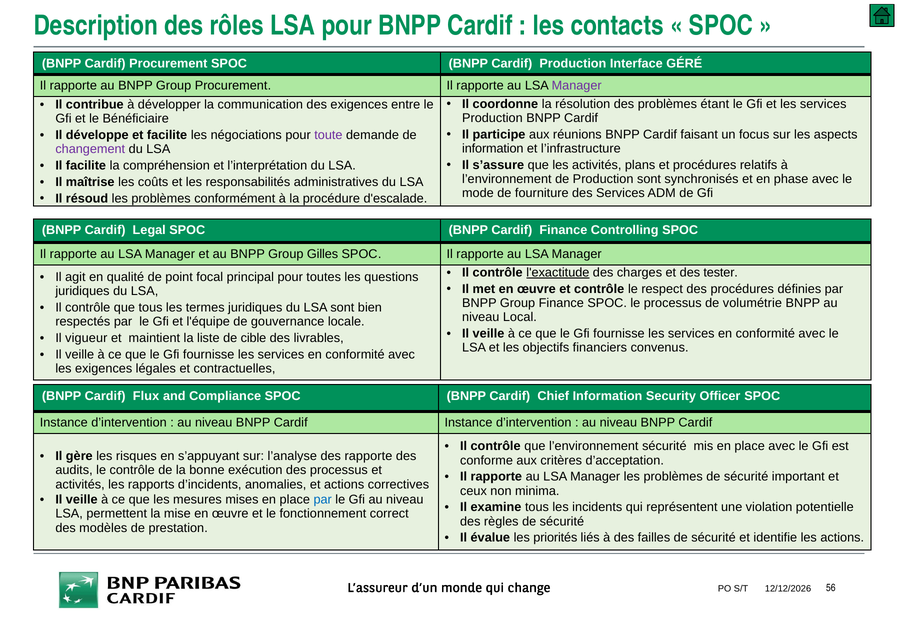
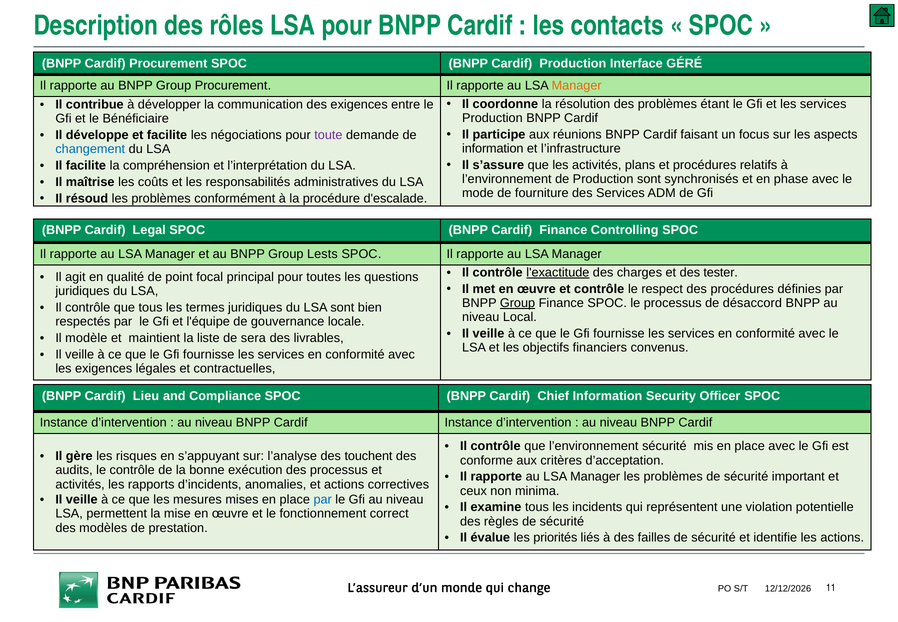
Manager colour: purple -> orange (577, 86)
changement colour: purple -> blue (90, 149)
Gilles: Gilles -> Lests (322, 254)
Group underline: none -> present (518, 303)
volumétrie: volumétrie -> désaccord (752, 303)
vigueur: vigueur -> modèle (86, 338)
cible: cible -> sera (253, 338)
Flux: Flux -> Lieu (146, 396)
des rapporte: rapporte -> touchent (369, 456)
56: 56 -> 11 (831, 588)
